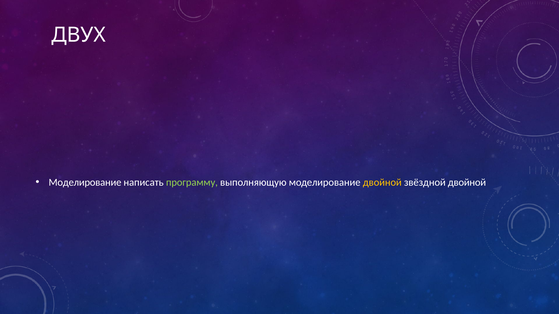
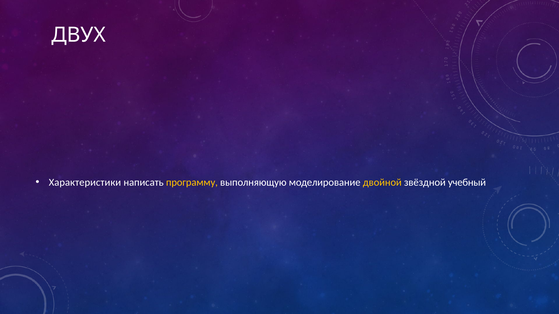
Моделирование: Моделирование -> Характеристики (85, 183)
программу colour: light green -> yellow (192, 183)
звёздной двойной: двойной -> учебный (467, 183)
